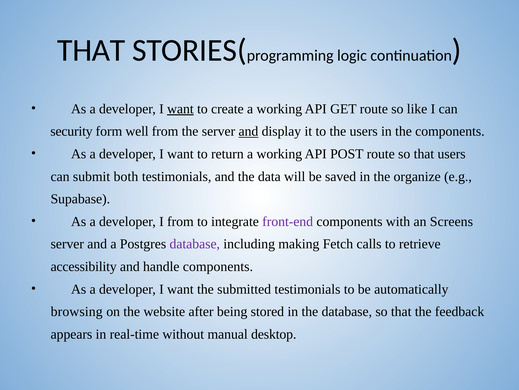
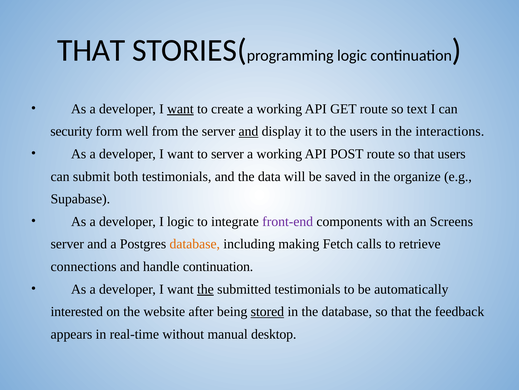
like: like -> text (417, 109)
the components: components -> interactions (450, 131)
to return: return -> server (227, 154)
I from: from -> logic (180, 221)
database colour: purple -> orange (195, 244)
accessibility: accessibility -> connections (84, 266)
handle components: components -> continuation (218, 266)
the underline: none -> present (205, 289)
browsing: browsing -> interested (77, 311)
stored underline: none -> present (267, 311)
